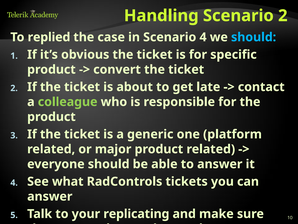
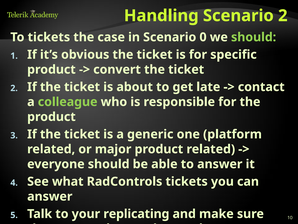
To replied: replied -> tickets (49, 37)
Scenario 4: 4 -> 0 (203, 37)
should colour: light blue -> light green (254, 37)
